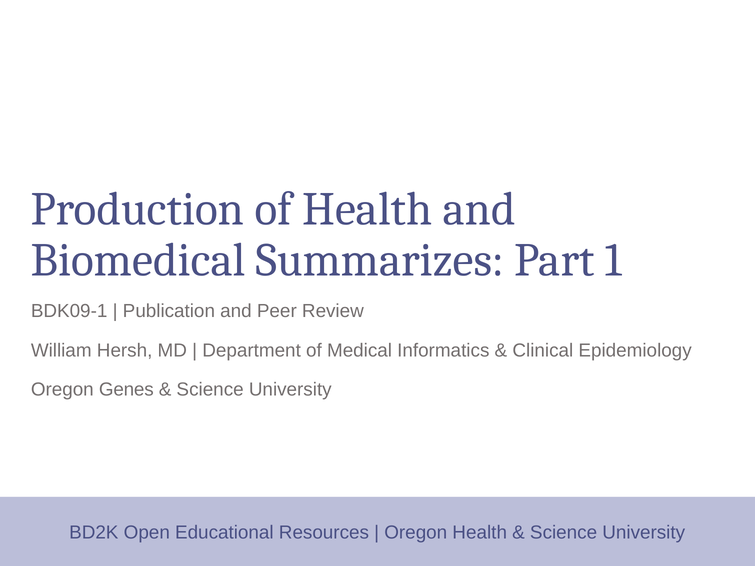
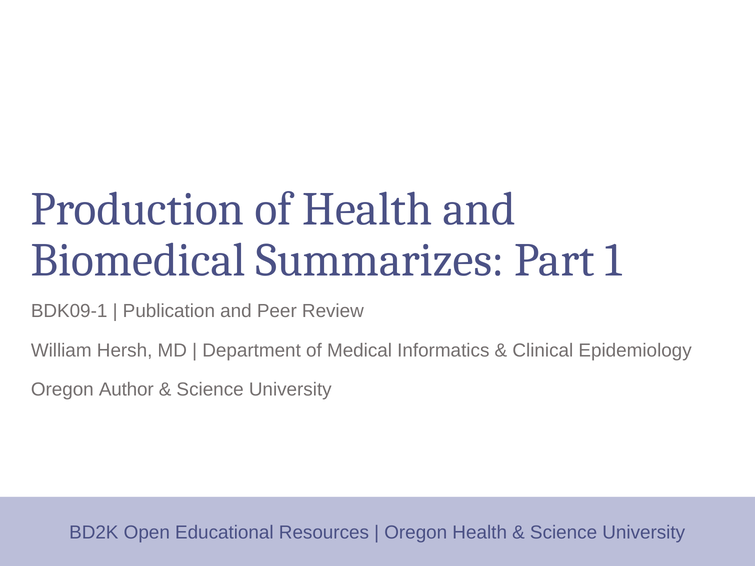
Genes: Genes -> Author (126, 390)
